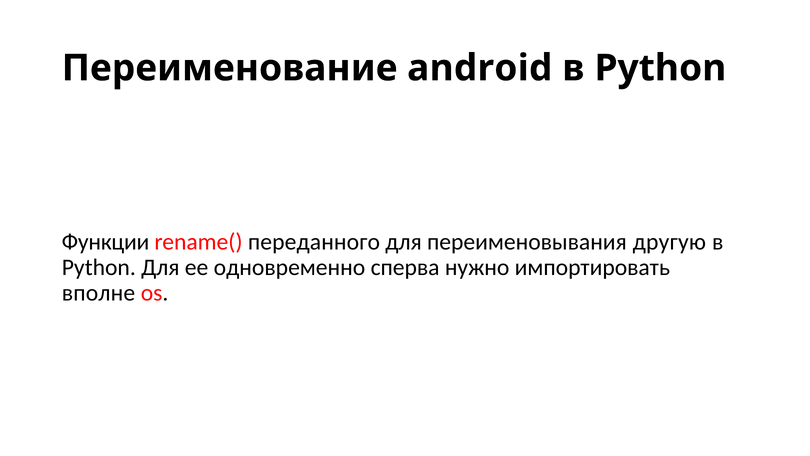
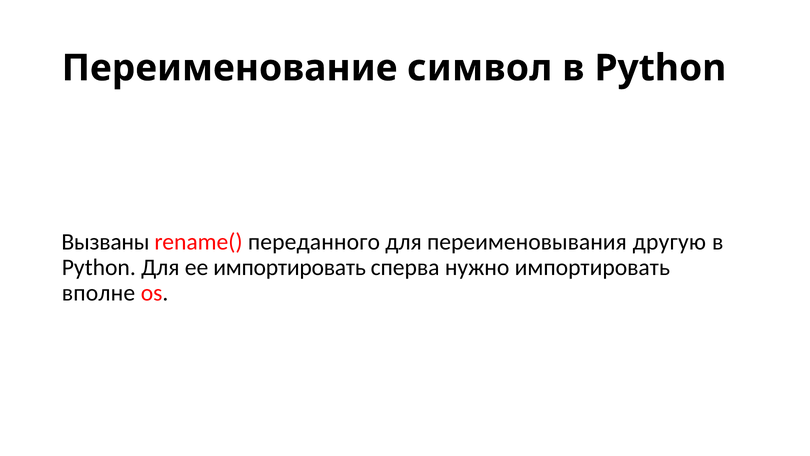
android: android -> символ (480, 68)
Функции: Функции -> Вызваны (106, 242)
ее одновременно: одновременно -> импортировать (290, 267)
